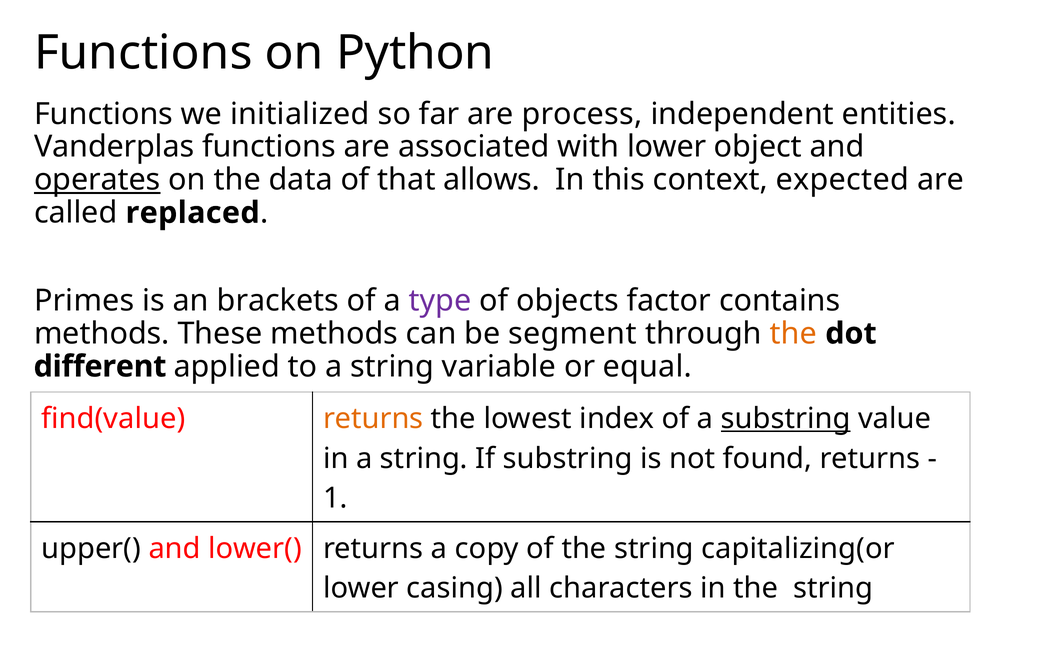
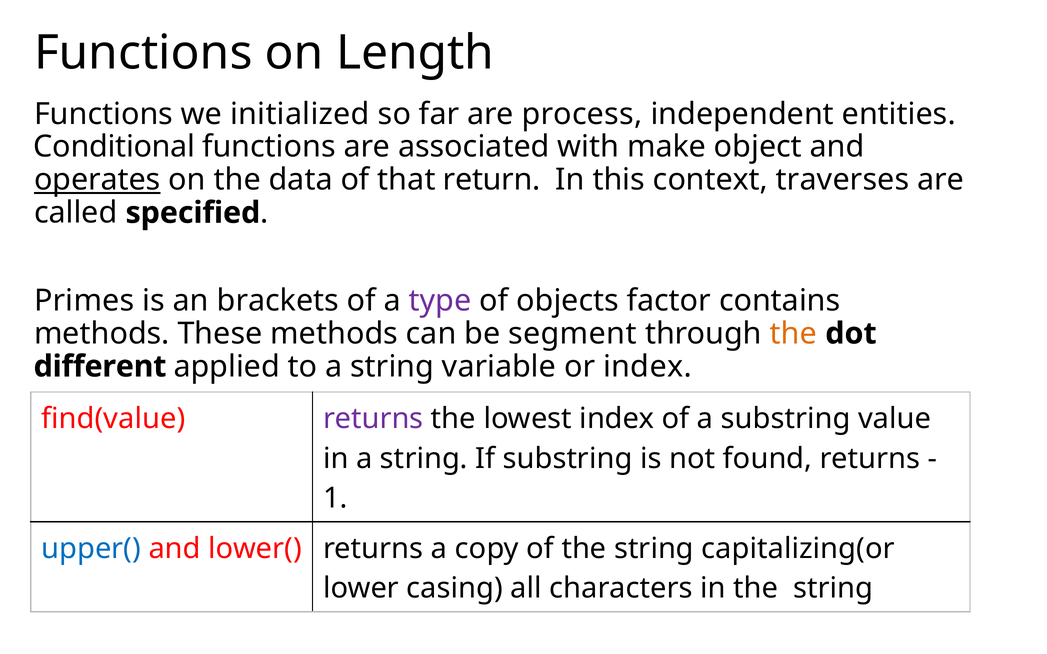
Python: Python -> Length (415, 53)
Vanderplas: Vanderplas -> Conditional (114, 147)
with lower: lower -> make (667, 147)
allows: allows -> return (492, 180)
expected: expected -> traverses (843, 180)
replaced: replaced -> specified (193, 213)
or equal: equal -> index (647, 367)
returns colour: orange -> purple (373, 419)
substring underline: present -> none (786, 419)
upper( colour: black -> blue (91, 549)
